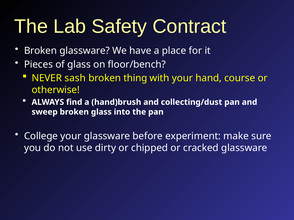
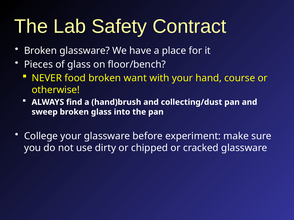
sash: sash -> food (75, 78)
thing: thing -> want (135, 78)
